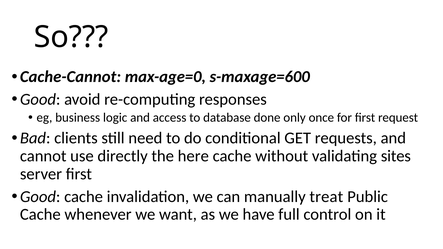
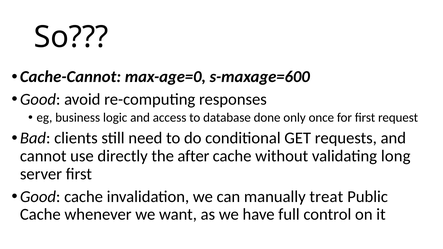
here: here -> after (193, 156)
sites: sites -> long (396, 156)
